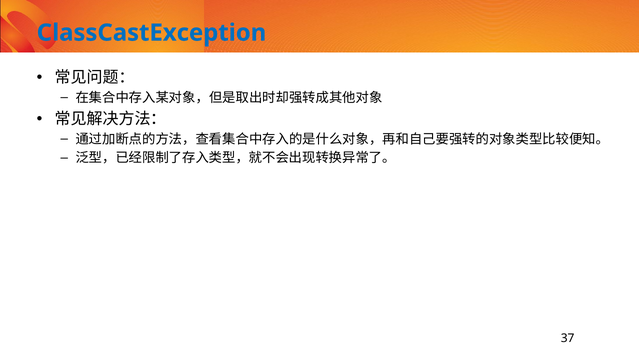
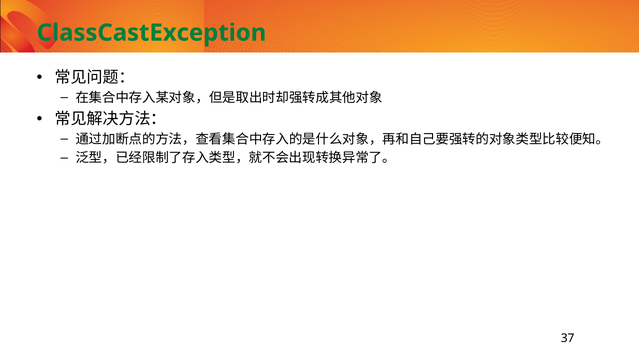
ClassCastException colour: blue -> green (151, 33)
